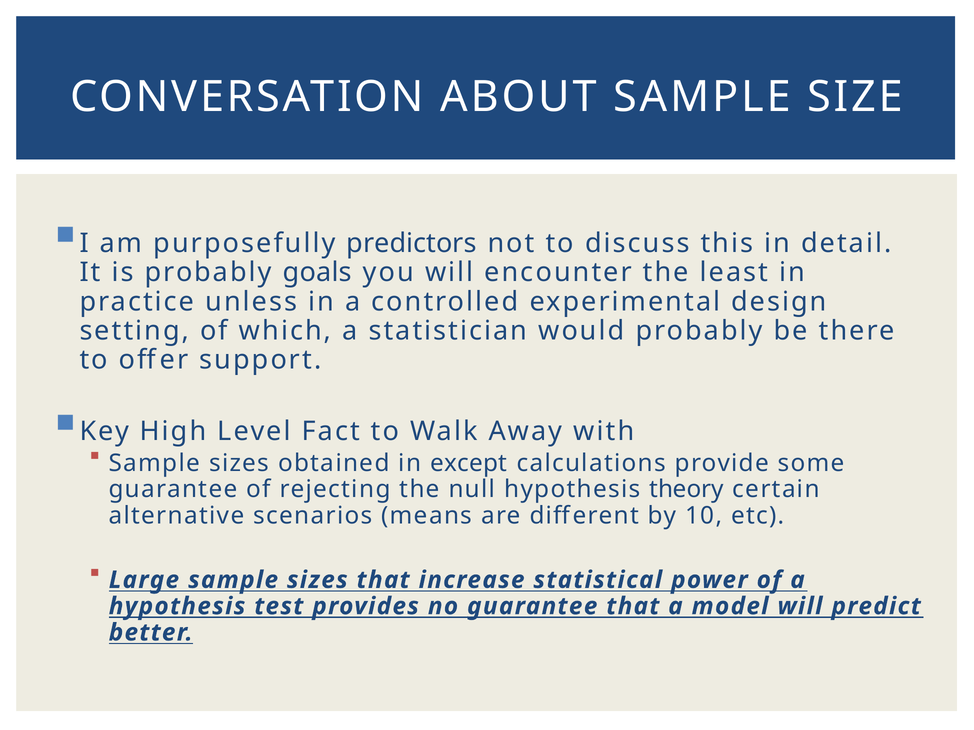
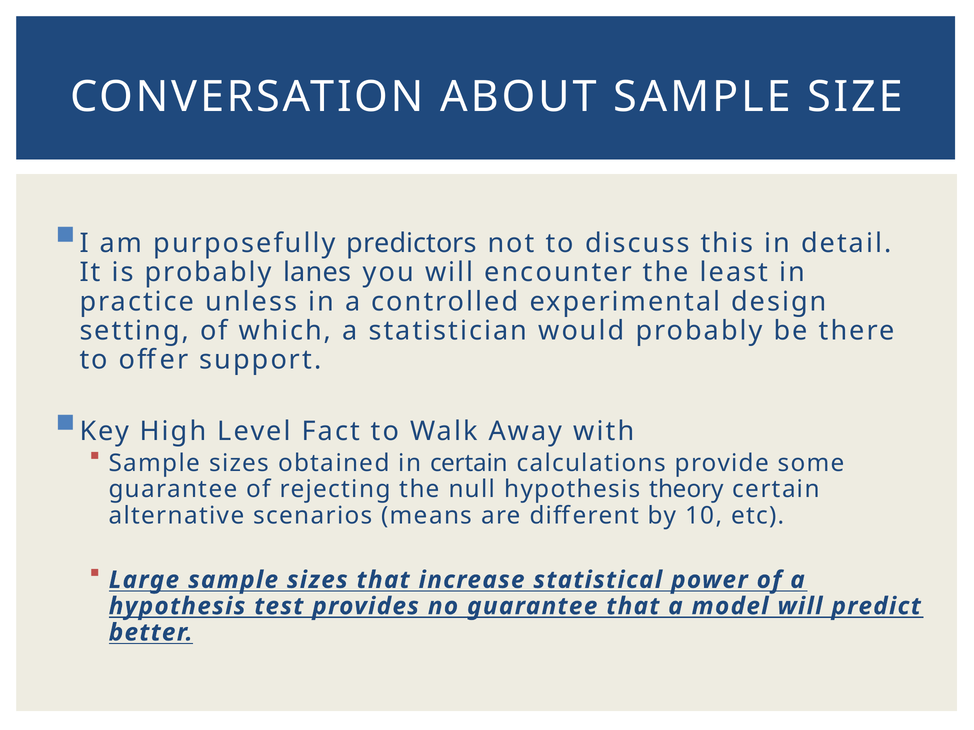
goals: goals -> lanes (317, 273)
in except: except -> certain (469, 463)
